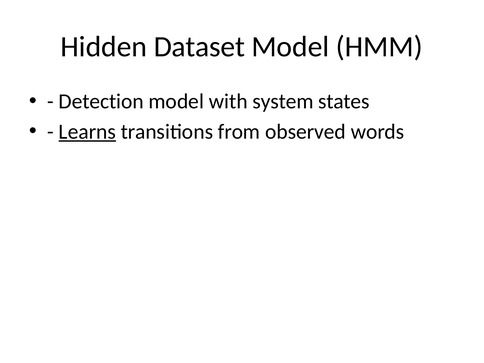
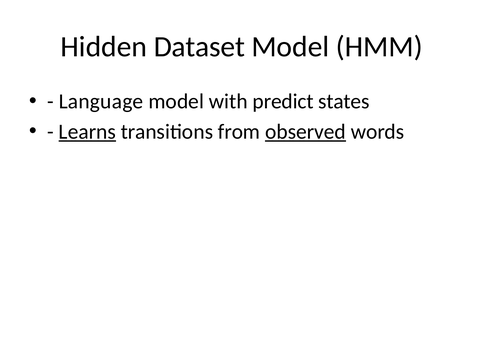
Detection: Detection -> Language (101, 102)
system: system -> predict (283, 102)
observed underline: none -> present (306, 132)
